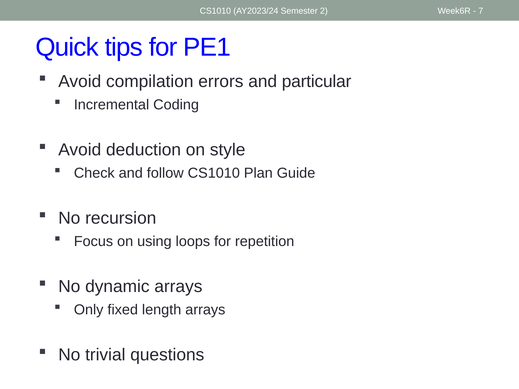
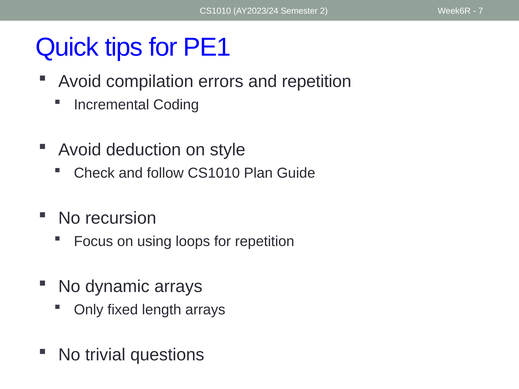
and particular: particular -> repetition (317, 82)
